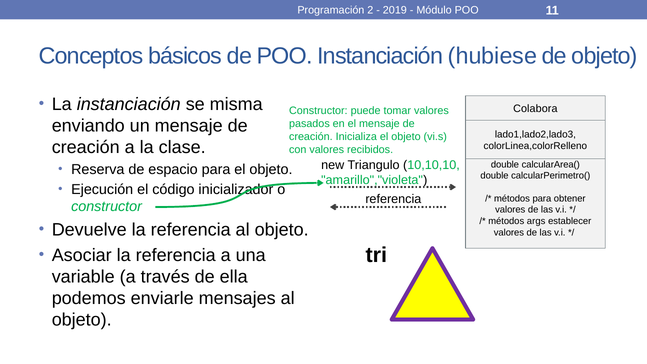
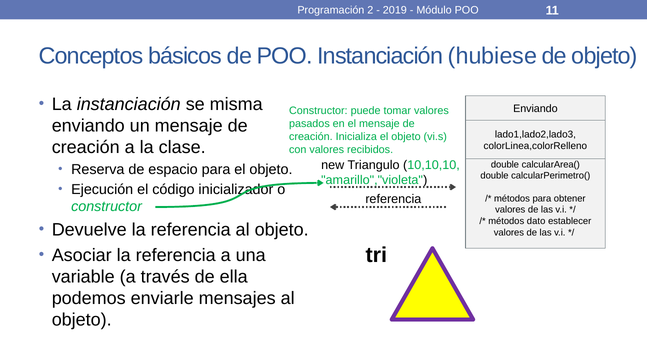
Colabora: Colabora -> Enviando (535, 109)
args: args -> dato (536, 221)
